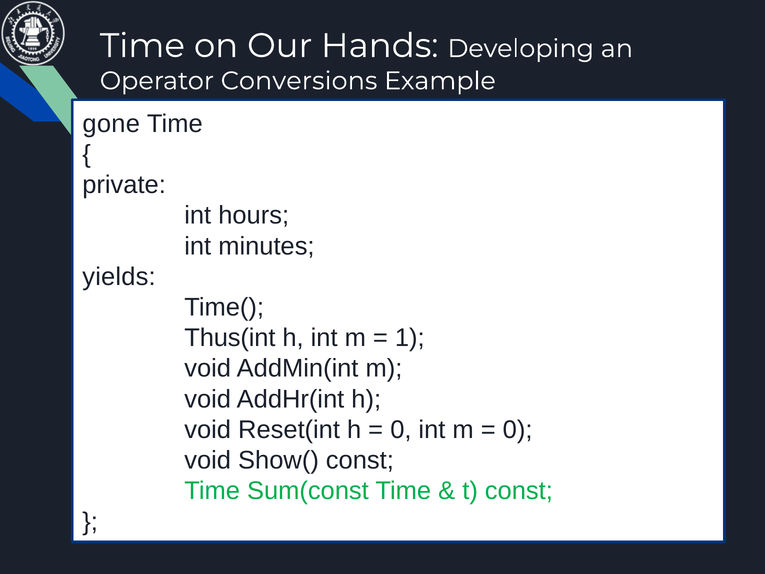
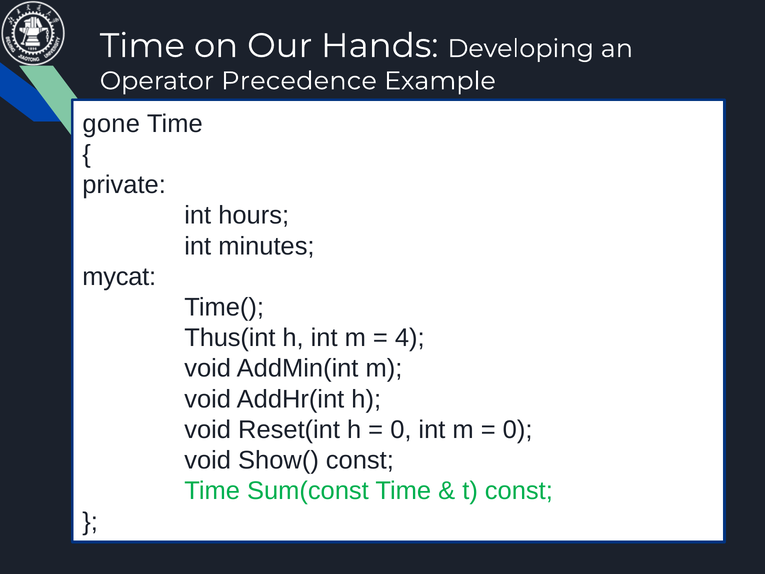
Conversions: Conversions -> Precedence (299, 81)
yields: yields -> mycat (119, 277)
1: 1 -> 4 (410, 338)
